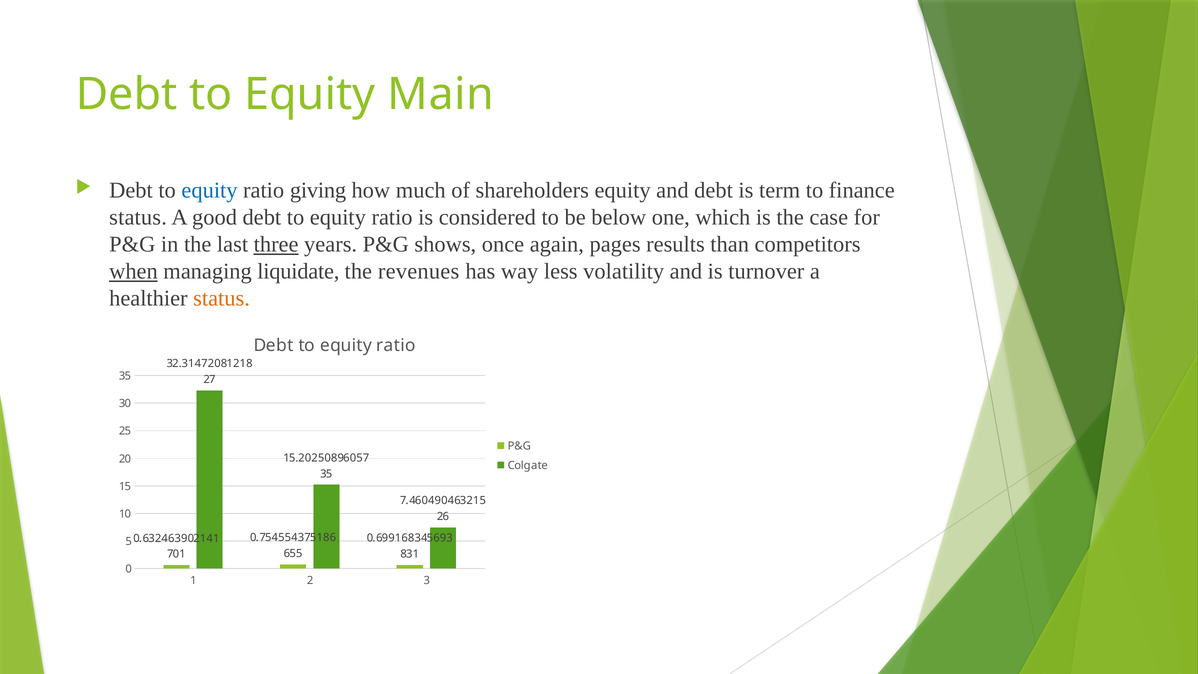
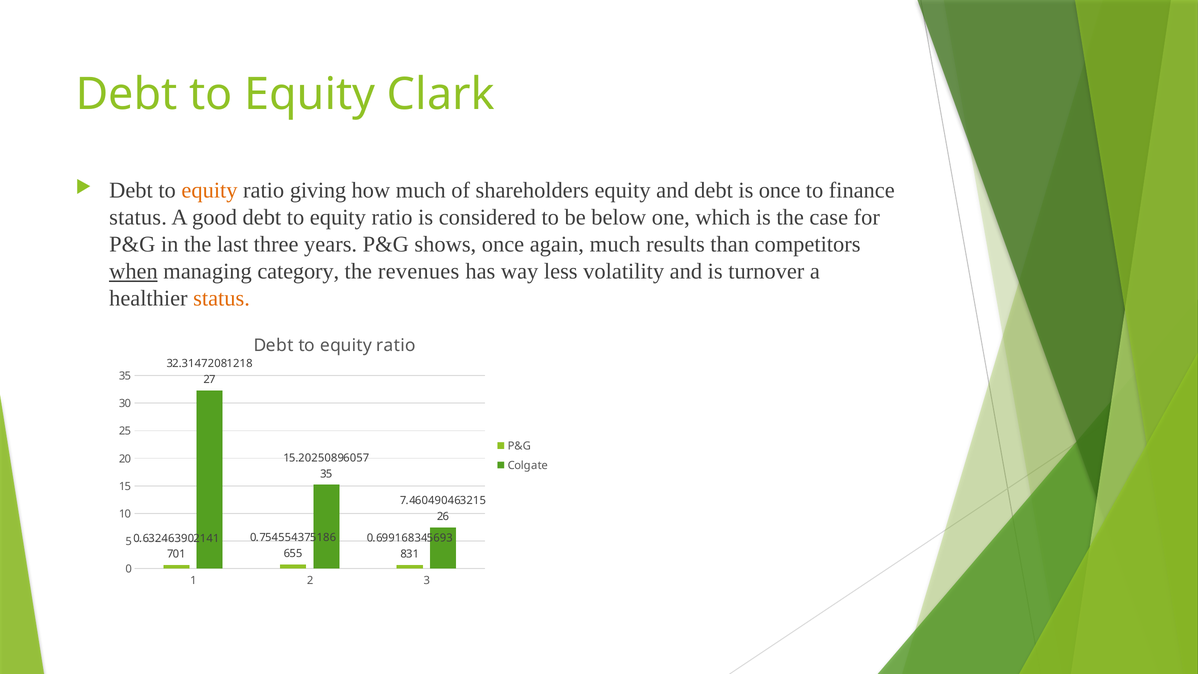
Main: Main -> Clark (441, 94)
equity colour: blue -> orange (210, 191)
is term: term -> once (780, 191)
three underline: present -> none (276, 244)
again pages: pages -> much (615, 244)
liquidate: liquidate -> category (298, 271)
